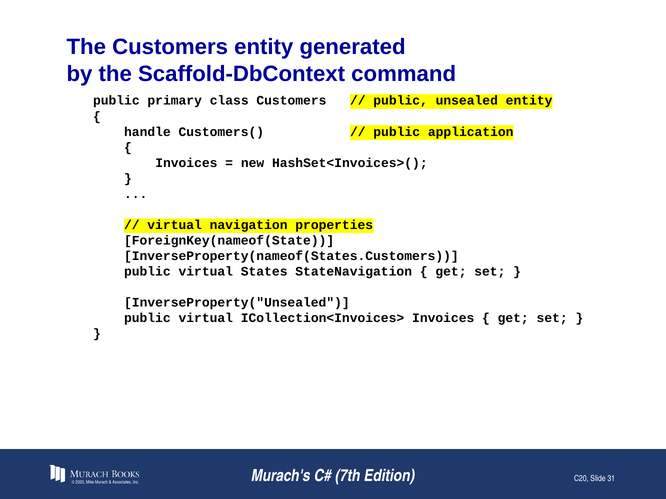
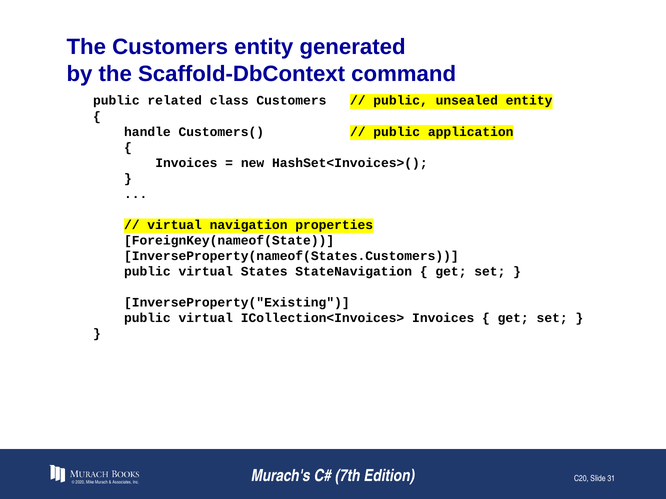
primary: primary -> related (175, 101)
InverseProperty("Unsealed: InverseProperty("Unsealed -> InverseProperty("Existing (237, 303)
